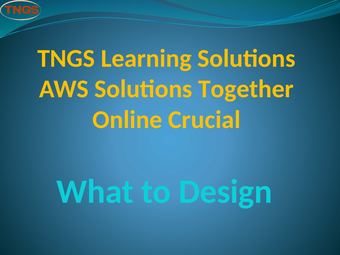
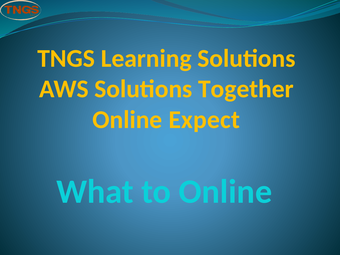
Crucial: Crucial -> Expect (204, 120)
to Design: Design -> Online (225, 192)
